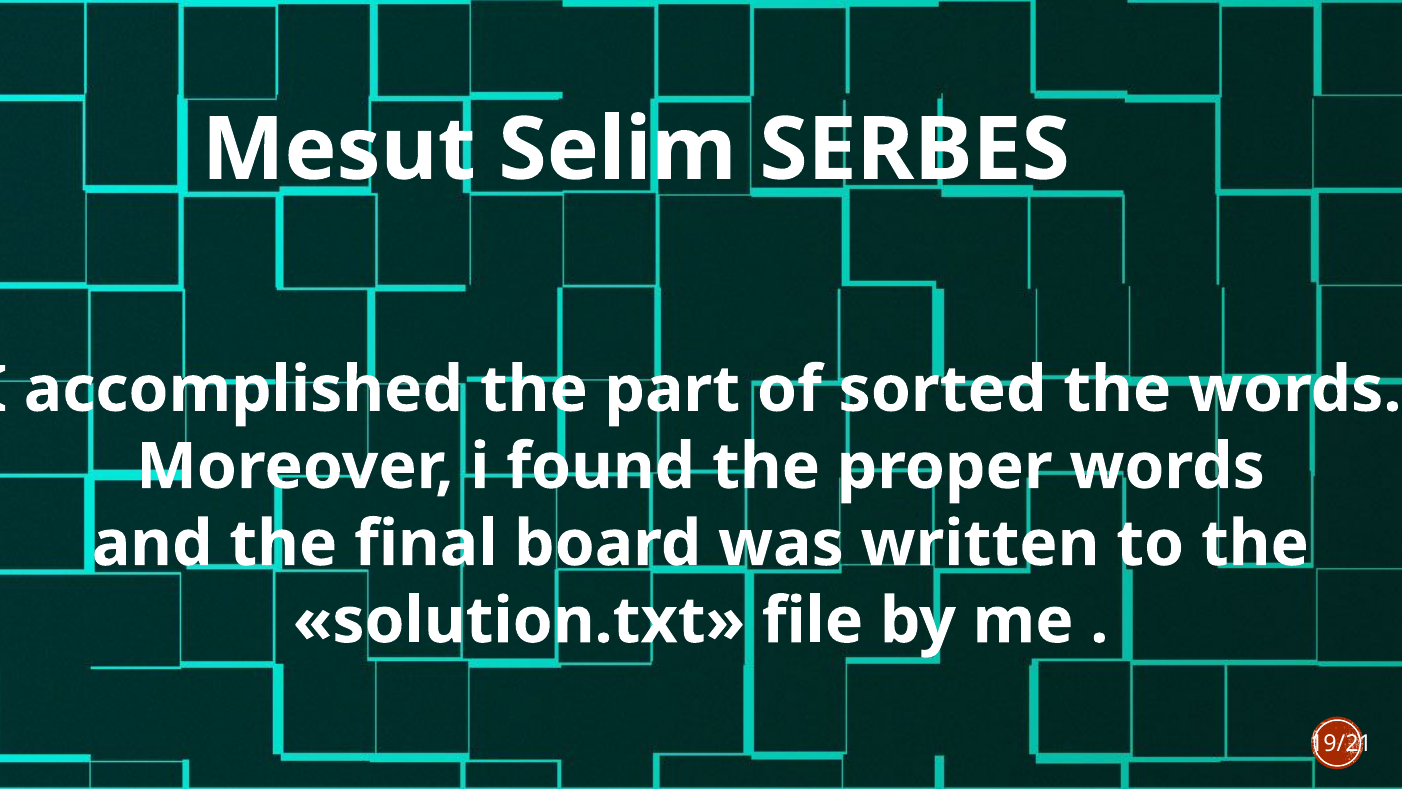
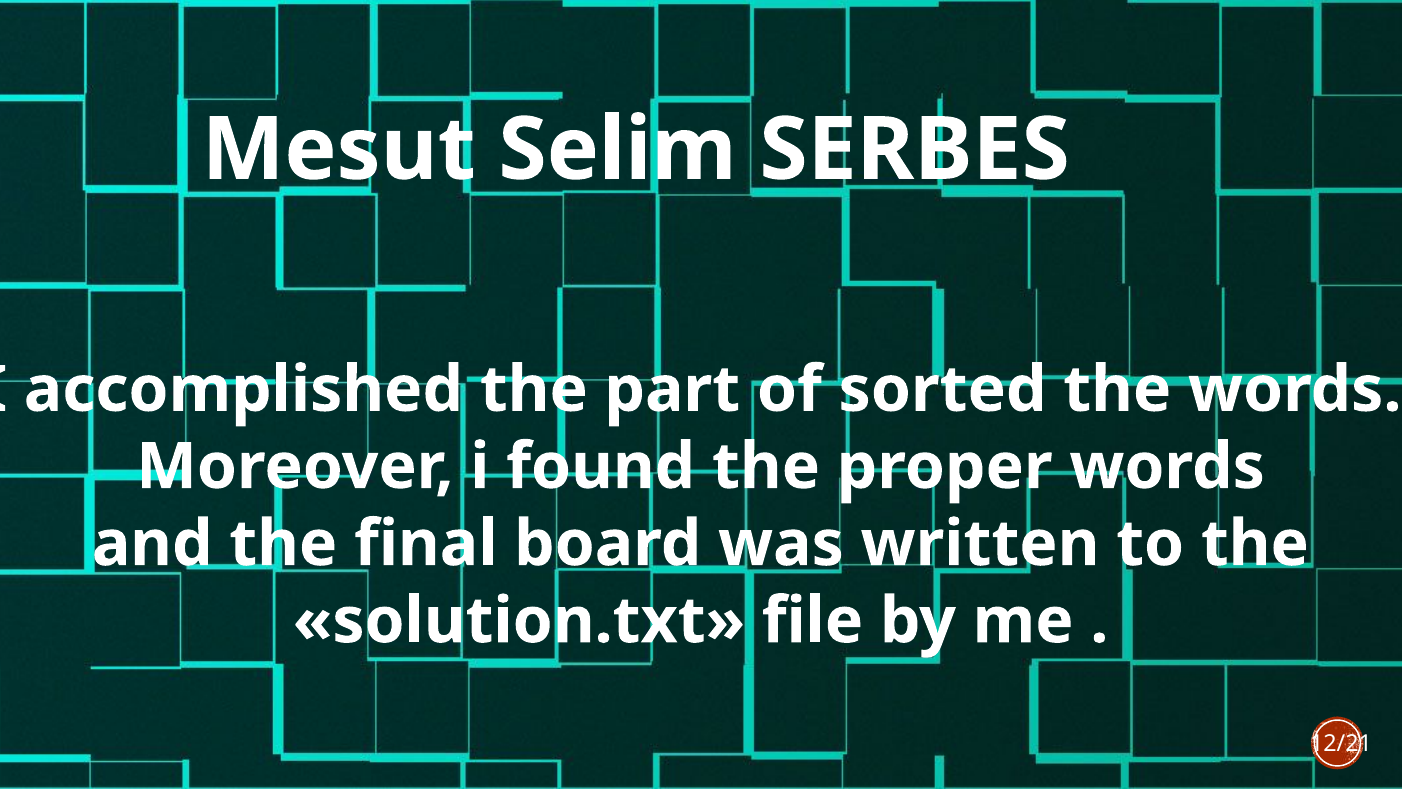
19/21: 19/21 -> 12/21 (1341, 743)
